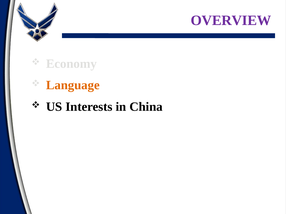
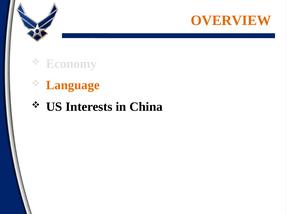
OVERVIEW colour: purple -> orange (231, 21)
